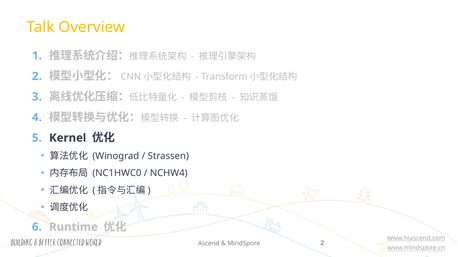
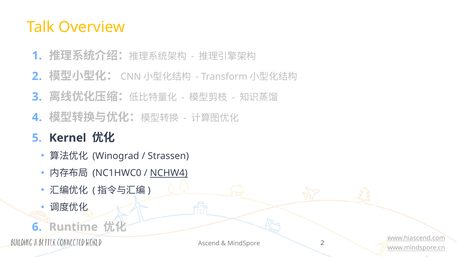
NCHW4 underline: none -> present (169, 173)
